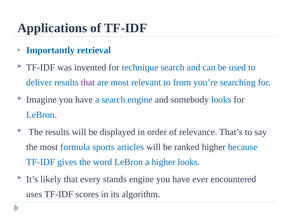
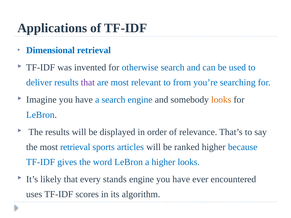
Importantly: Importantly -> Dimensional (50, 50)
technique: technique -> otherwise (140, 68)
looks colour: blue -> orange (221, 100)
most formula: formula -> retrieval (75, 147)
